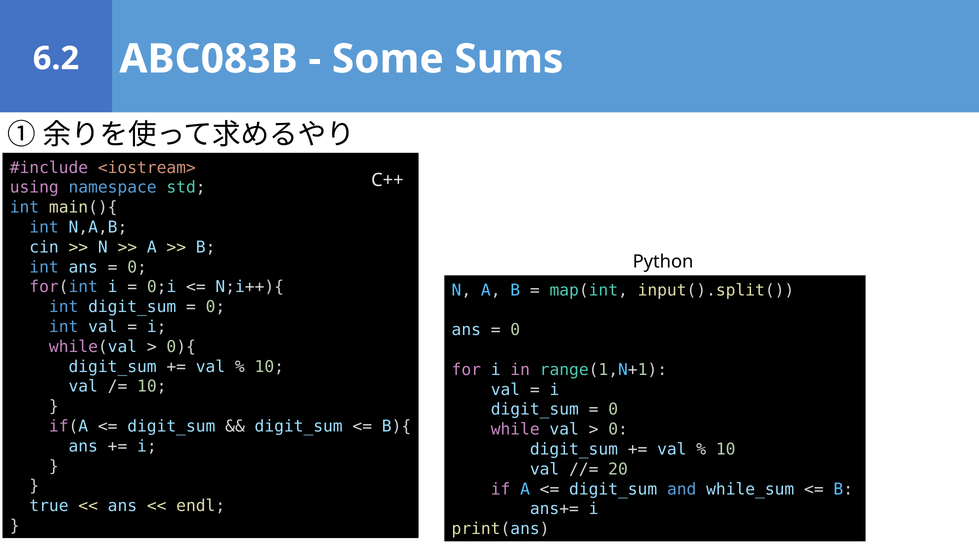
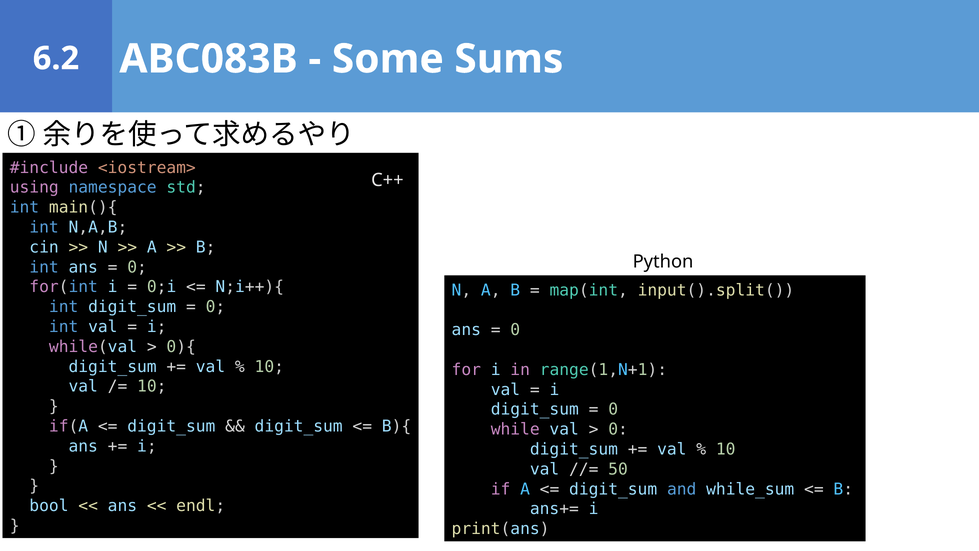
20: 20 -> 50 (618, 469)
true: true -> bool (49, 506)
